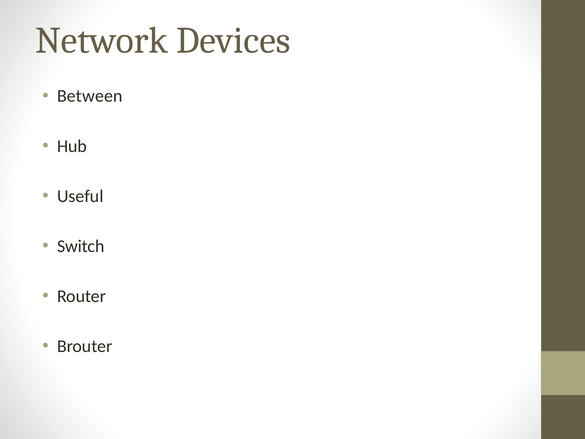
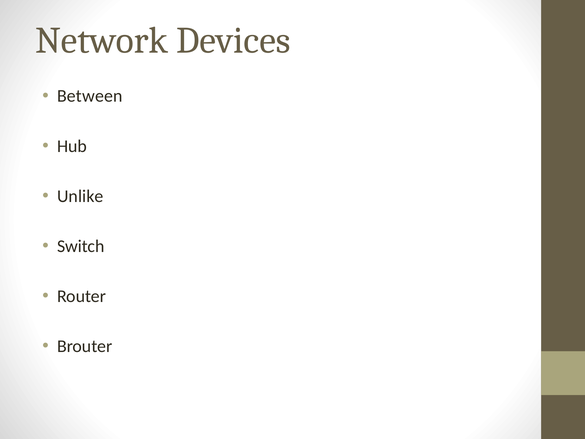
Useful: Useful -> Unlike (80, 196)
